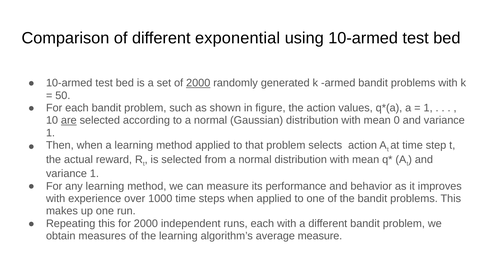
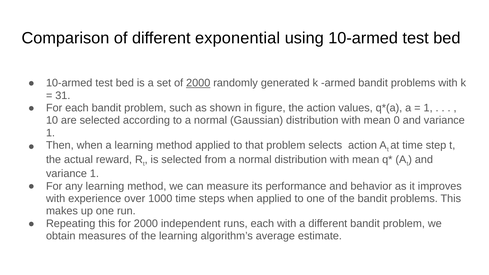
50: 50 -> 31 (63, 95)
are underline: present -> none (69, 120)
average measure: measure -> estimate (320, 236)
